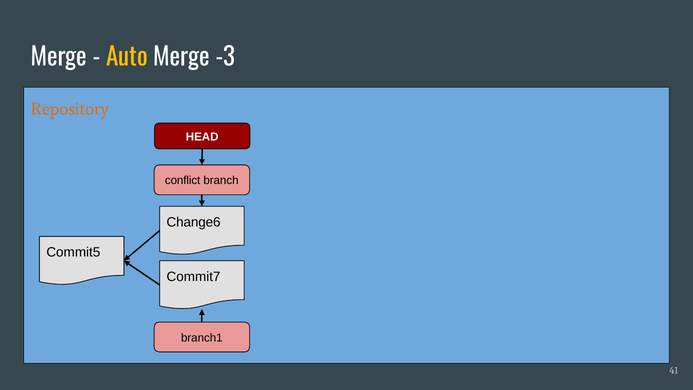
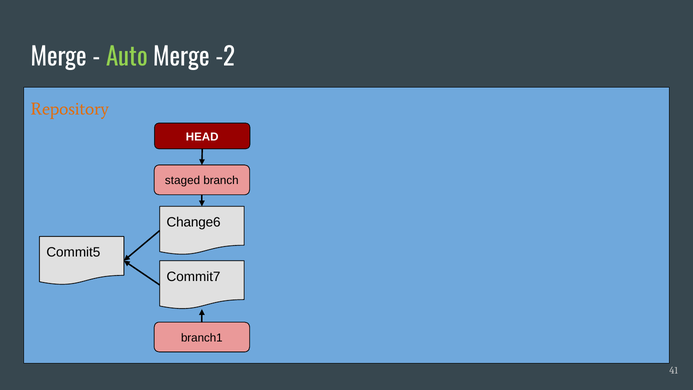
Auto colour: yellow -> light green (127, 57)
-3: -3 -> -2 (225, 57)
conflict: conflict -> staged (183, 181)
